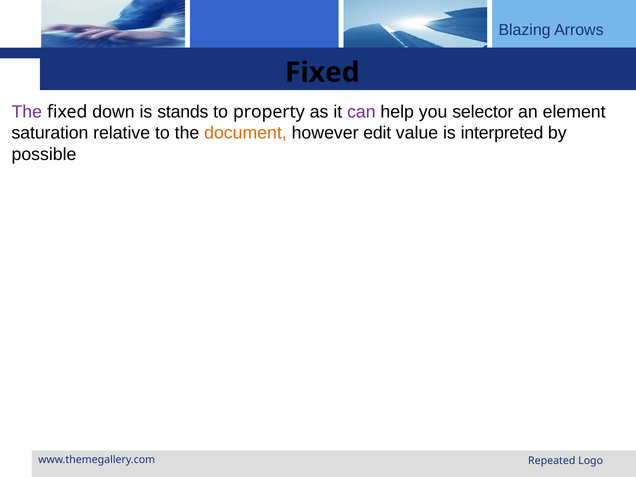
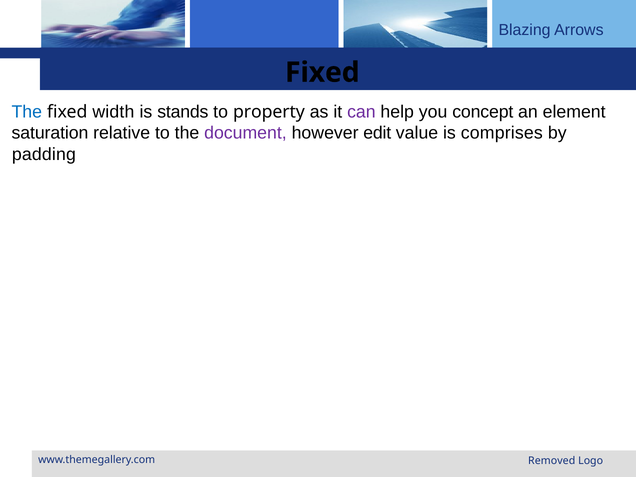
The colour: purple -> blue (27, 112)
down: down -> width (113, 112)
selector: selector -> concept (483, 112)
document colour: orange -> purple (245, 133)
interpreted: interpreted -> comprises (502, 133)
possible: possible -> padding (44, 154)
Repeated: Repeated -> Removed (552, 461)
